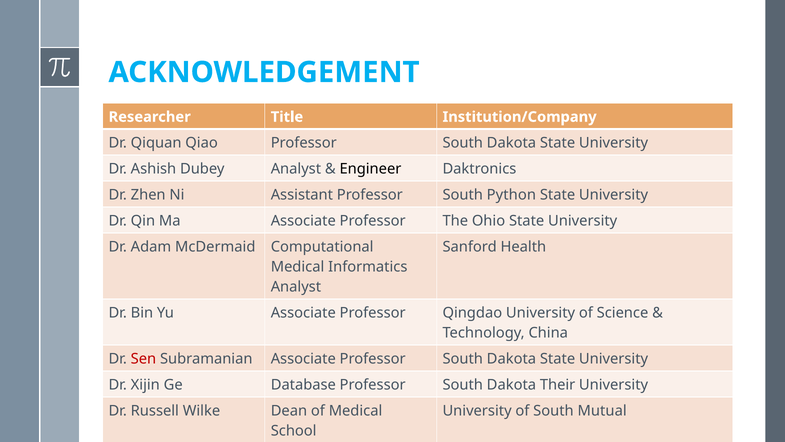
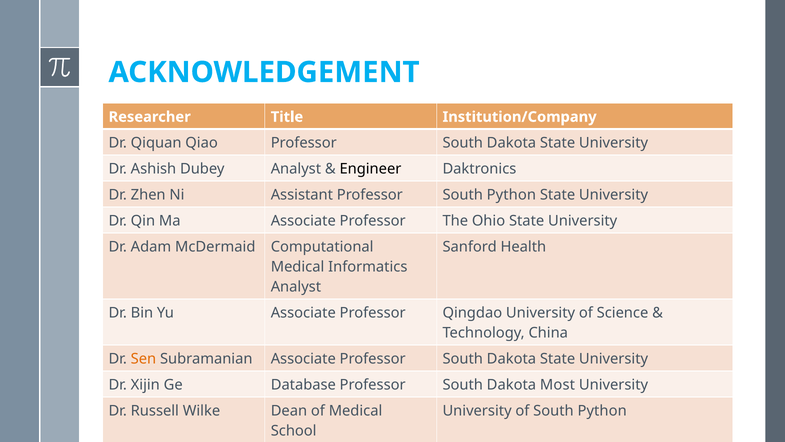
Sen colour: red -> orange (143, 359)
Their: Their -> Most (558, 384)
of South Mutual: Mutual -> Python (602, 410)
